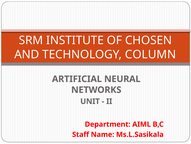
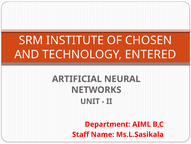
COLUMN: COLUMN -> ENTERED (151, 54)
